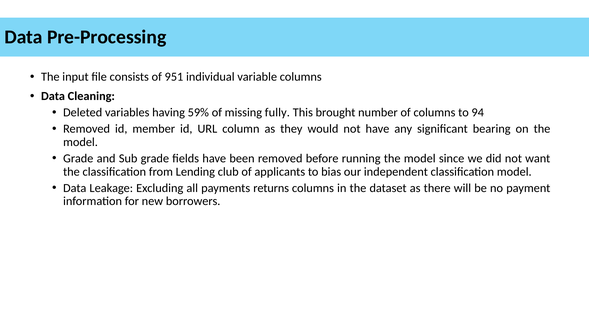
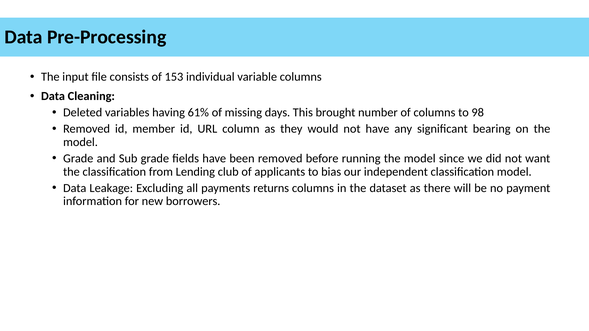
951: 951 -> 153 (174, 77)
59%: 59% -> 61% (198, 113)
fully: fully -> days (277, 113)
94: 94 -> 98 (478, 113)
